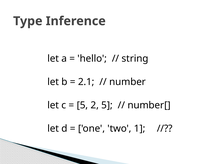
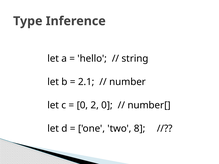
5: 5 -> 0 (82, 105)
2 5: 5 -> 0 (107, 105)
1: 1 -> 8 (140, 129)
